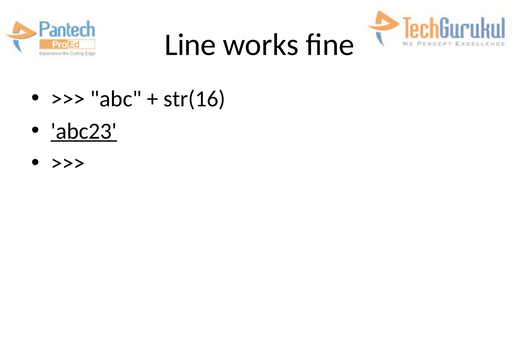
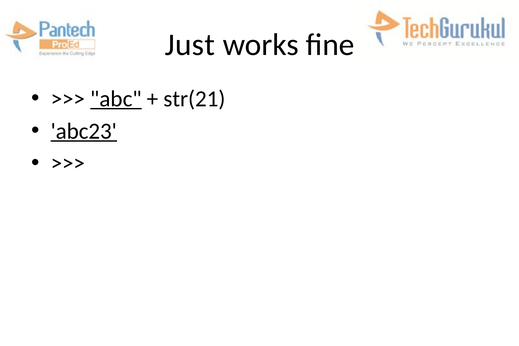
Line: Line -> Just (190, 45)
abc underline: none -> present (116, 99)
str(16: str(16 -> str(21 (194, 99)
